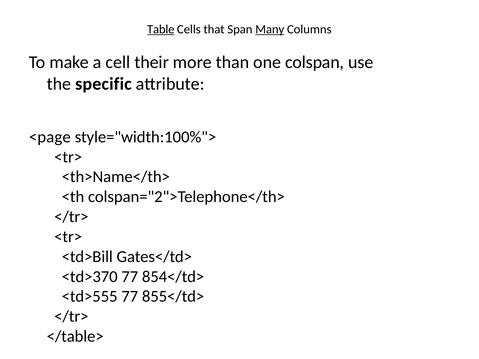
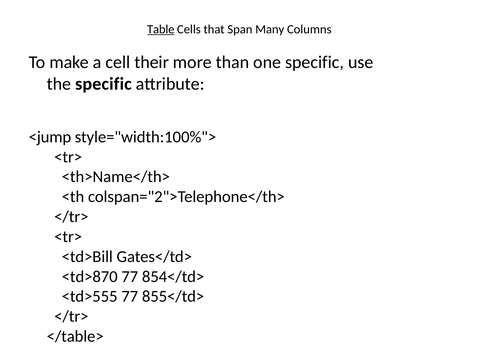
Many underline: present -> none (270, 29)
one colspan: colspan -> specific (315, 62)
<page: <page -> <jump (50, 137)
<td>370: <td>370 -> <td>870 (90, 277)
